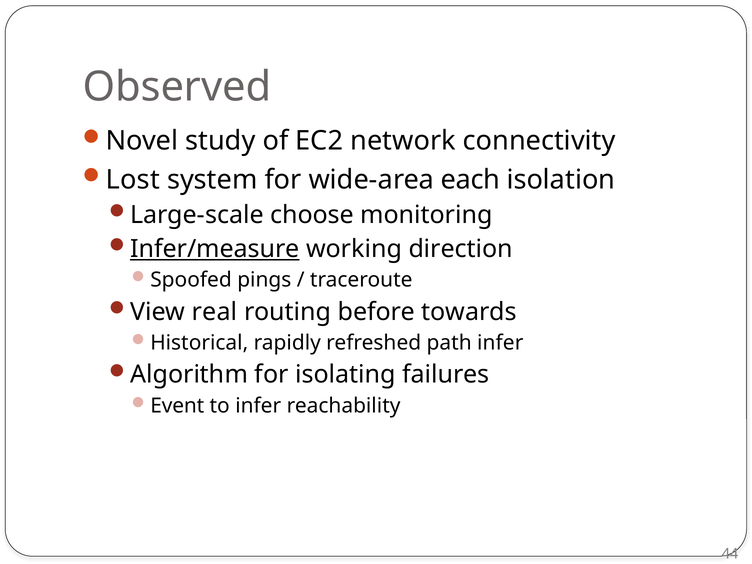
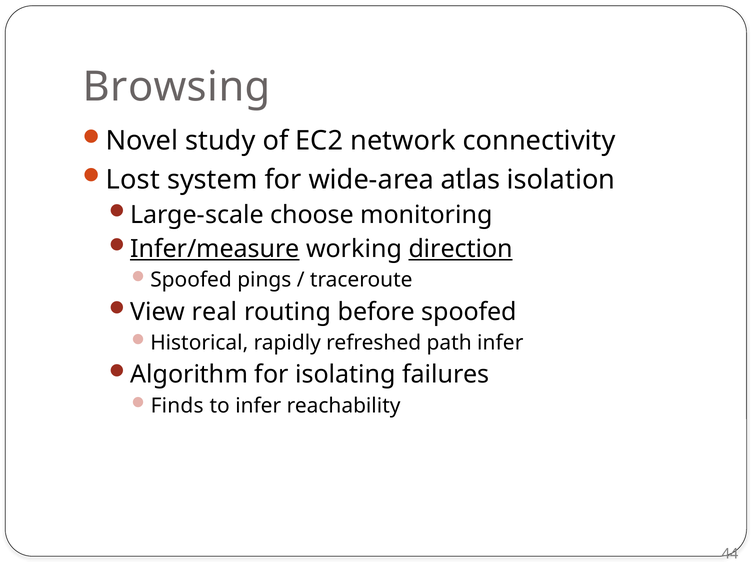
Observed: Observed -> Browsing (177, 87)
each: each -> atlas (470, 180)
direction underline: none -> present (461, 249)
before towards: towards -> spoofed (469, 312)
Event: Event -> Finds (177, 406)
